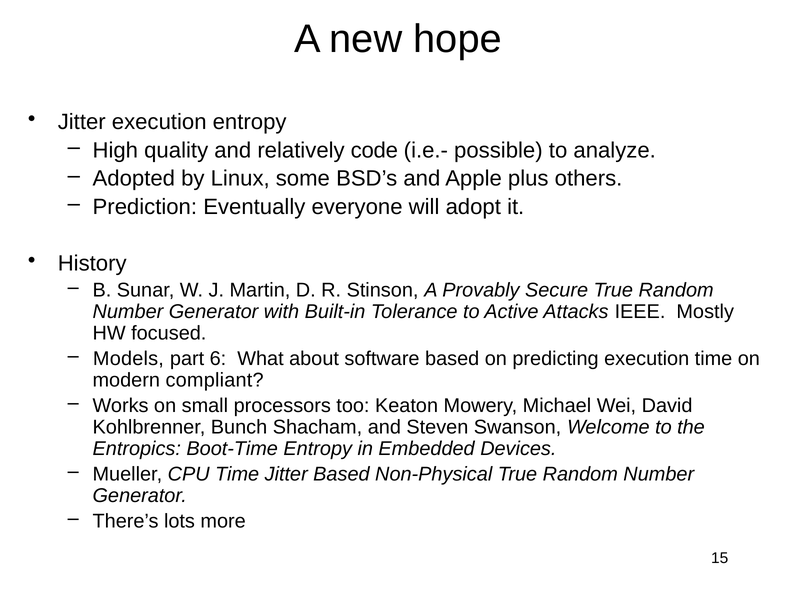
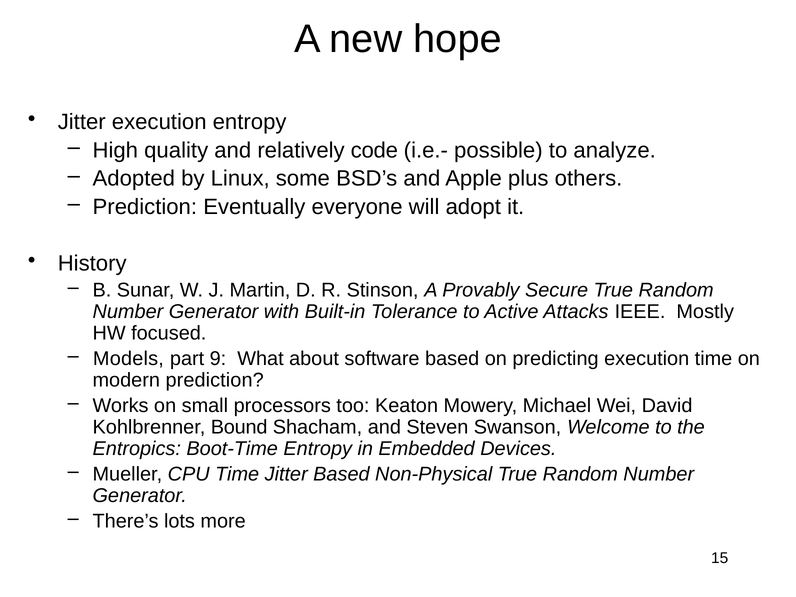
6: 6 -> 9 (218, 359)
modern compliant: compliant -> prediction (215, 380)
Bunch: Bunch -> Bound (239, 427)
